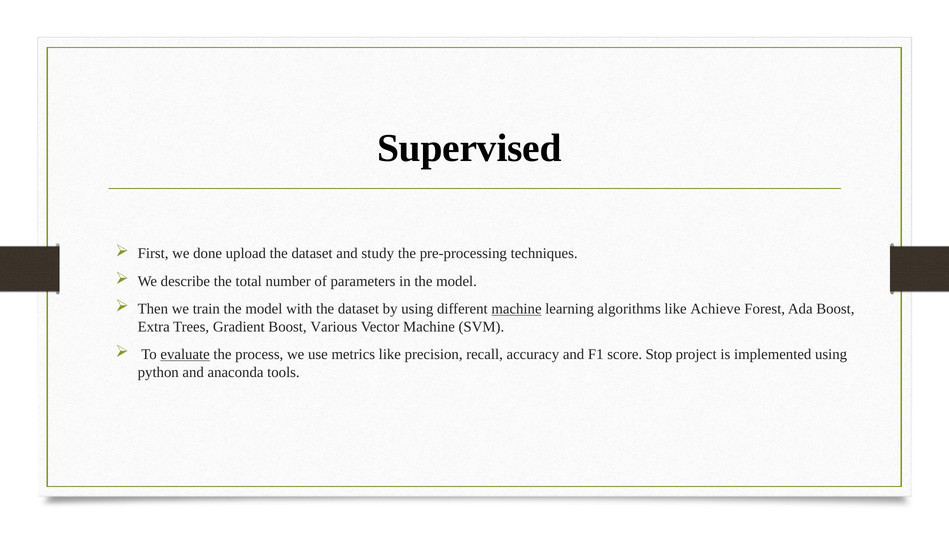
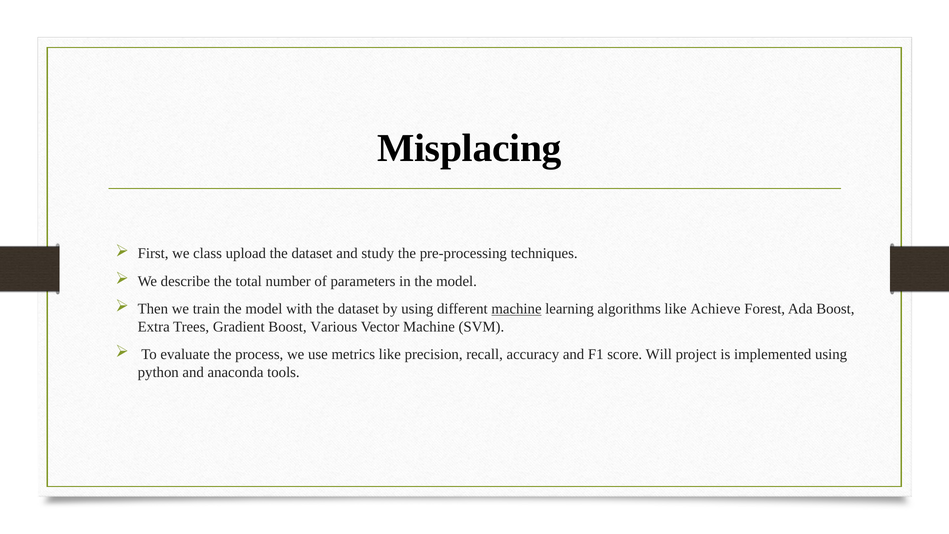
Supervised: Supervised -> Misplacing (469, 148)
done: done -> class (208, 253)
evaluate underline: present -> none (185, 354)
Stop: Stop -> Will (659, 354)
